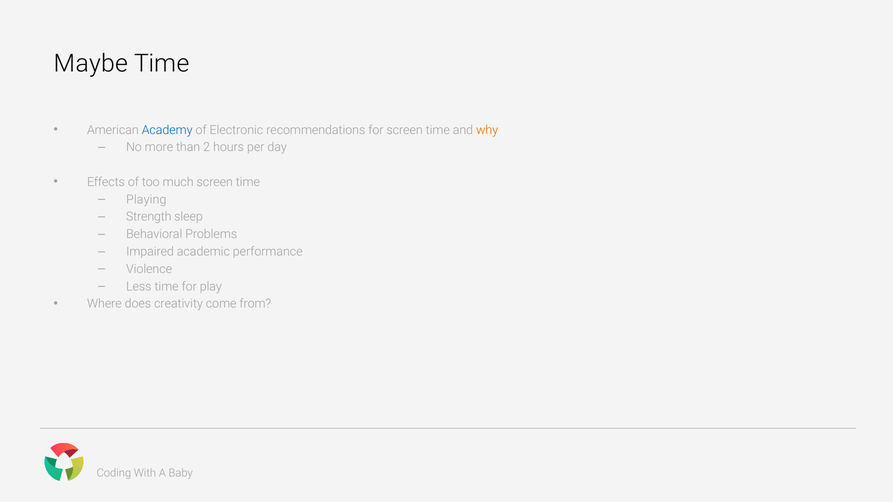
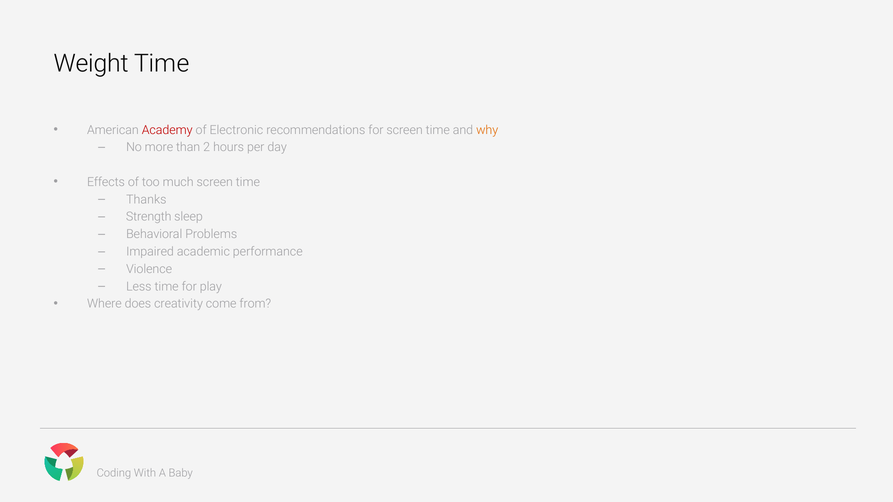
Maybe: Maybe -> Weight (91, 64)
Academy colour: blue -> red (167, 130)
Playing: Playing -> Thanks (146, 200)
